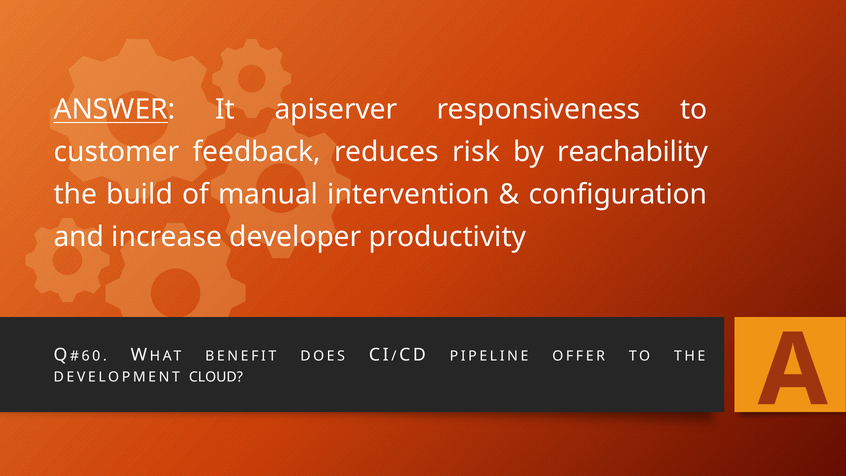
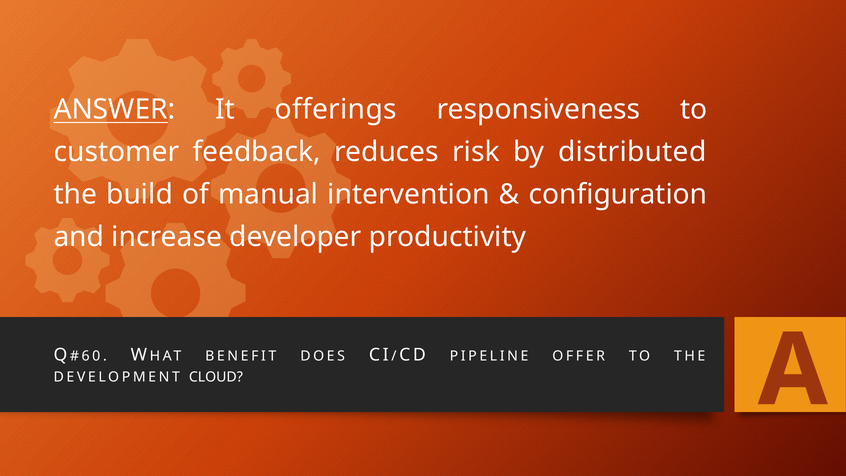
apiserver: apiserver -> offerings (336, 110)
reachability: reachability -> distributed (632, 152)
